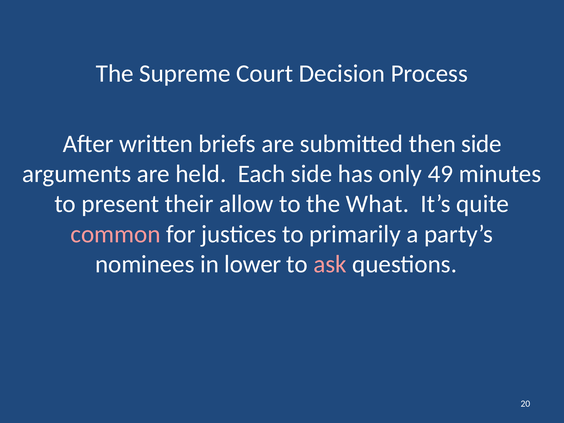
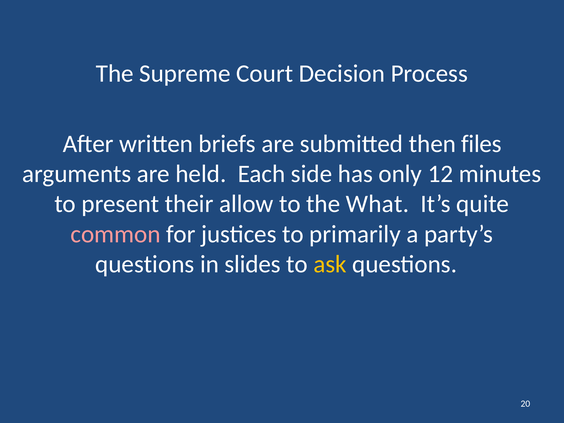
then side: side -> files (481, 144)
49: 49 -> 12 (440, 174)
nominees: nominees -> questions (145, 264)
lower: lower -> slides (253, 264)
ask colour: pink -> yellow (330, 264)
